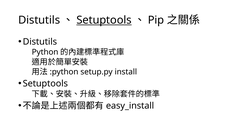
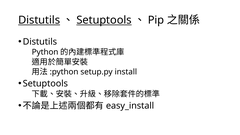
Distutils underline: none -> present (39, 20)
